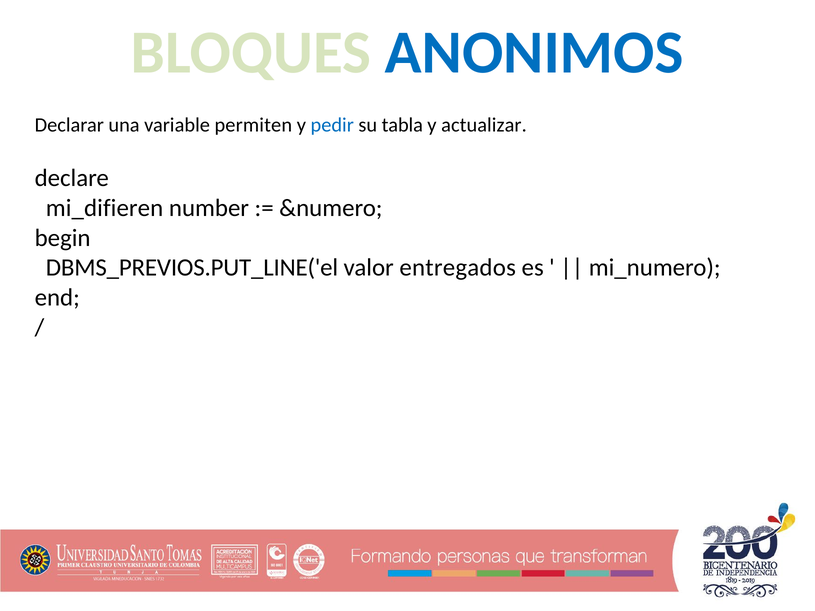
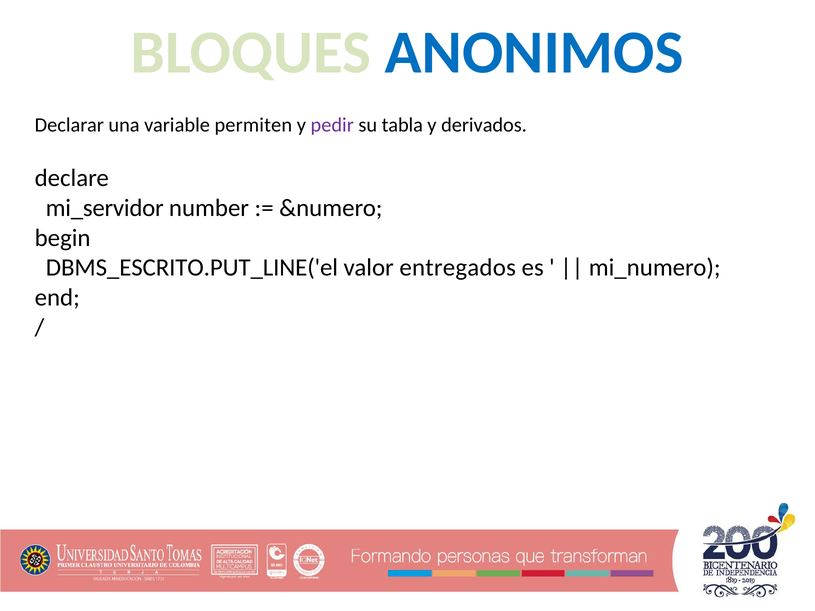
pedir colour: blue -> purple (332, 125)
actualizar: actualizar -> derivados (484, 125)
mi_difieren: mi_difieren -> mi_servidor (105, 208)
DBMS_PREVIOS.PUT_LINE('el: DBMS_PREVIOS.PUT_LINE('el -> DBMS_ESCRITO.PUT_LINE('el (192, 268)
